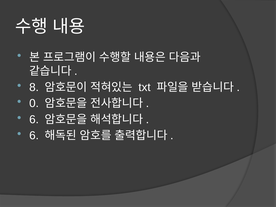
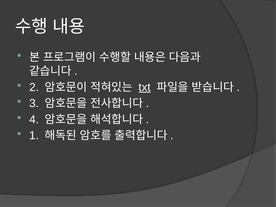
8: 8 -> 2 (34, 87)
txt underline: none -> present (145, 87)
0: 0 -> 3 (34, 103)
6: 6 -> 4 (34, 119)
6: 6 -> 1 (34, 136)
